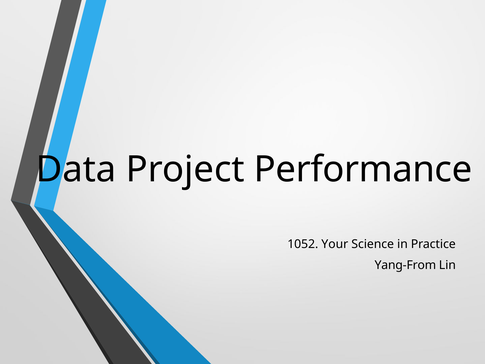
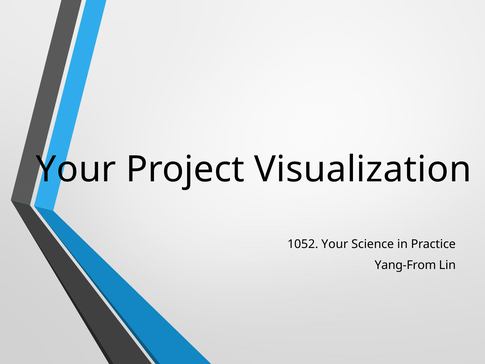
Data: Data -> Your (76, 169)
Performance: Performance -> Visualization (363, 169)
